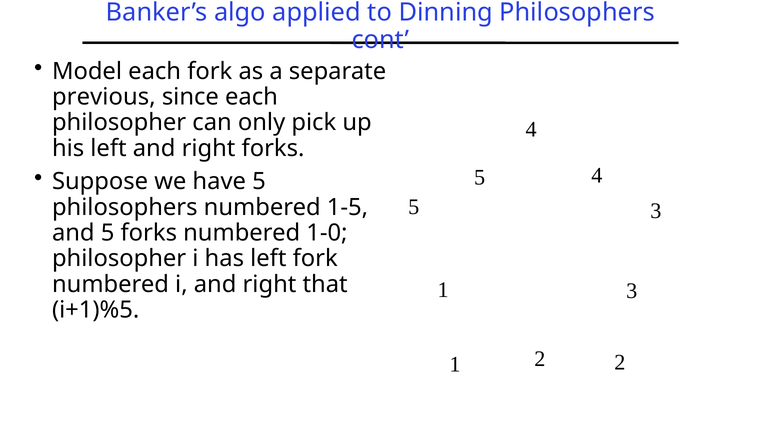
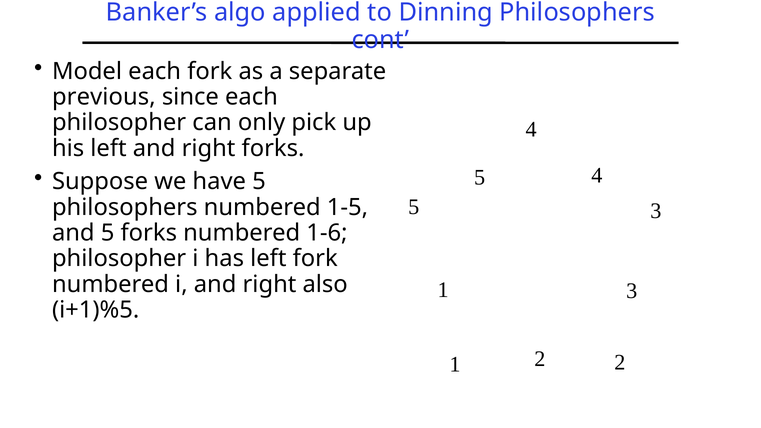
1-0: 1-0 -> 1-6 (327, 233)
that: that -> also (325, 284)
